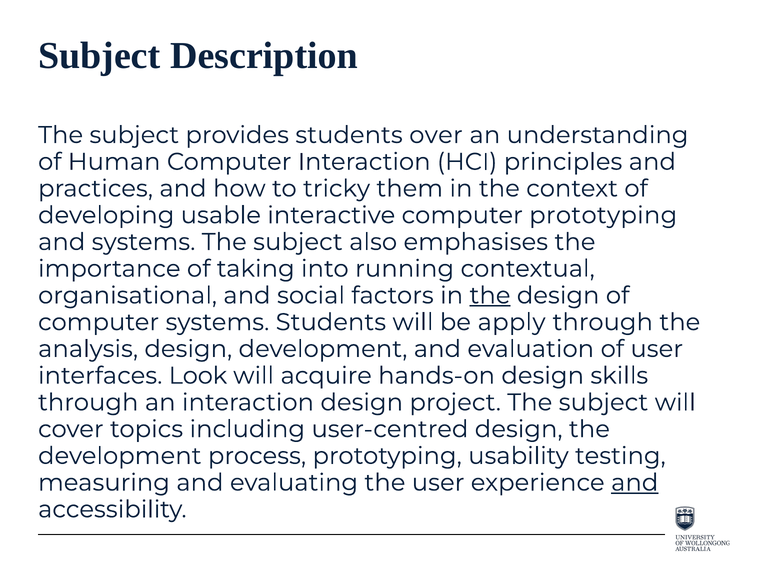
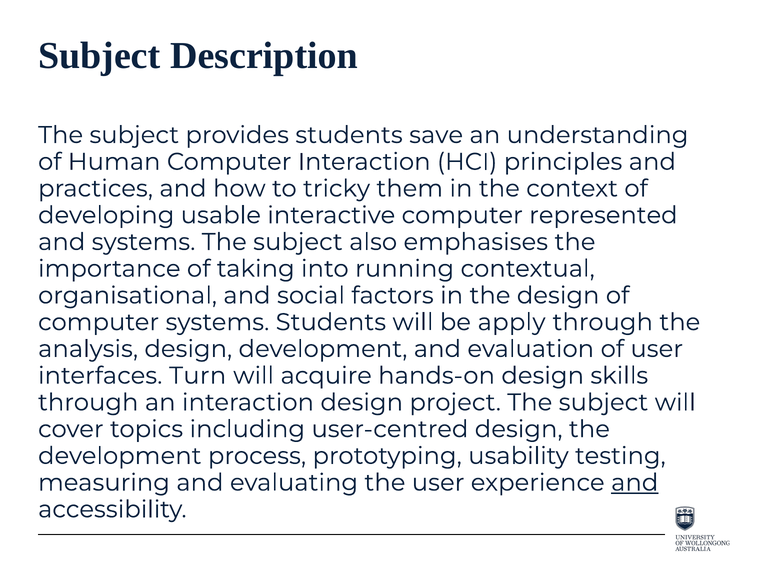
over: over -> save (436, 135)
computer prototyping: prototyping -> represented (603, 215)
the underline: present -> none (490, 295)
Look: Look -> Turn (198, 376)
